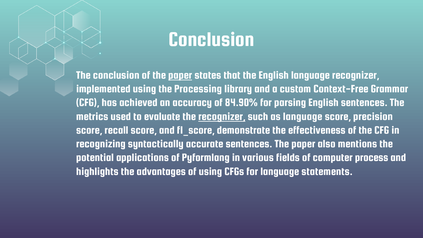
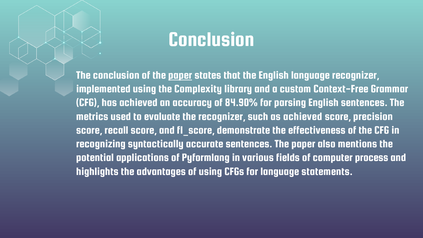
Processing: Processing -> Complexity (198, 89)
recognizer underline: present -> none (222, 116)
as language: language -> achieved (303, 116)
